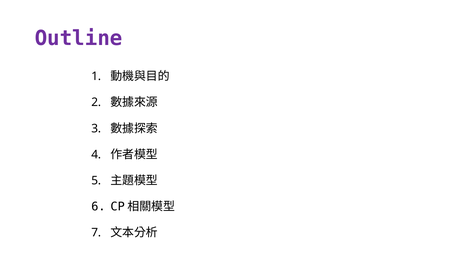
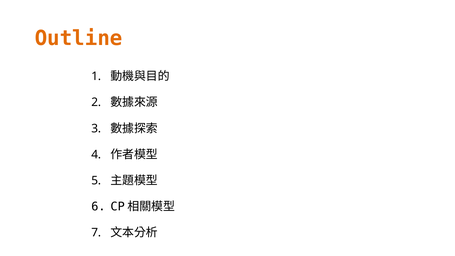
Outline colour: purple -> orange (79, 38)
